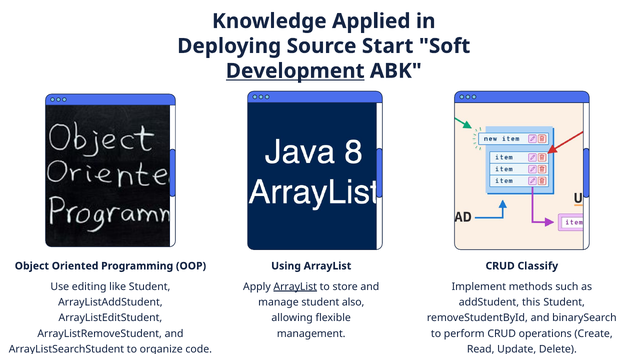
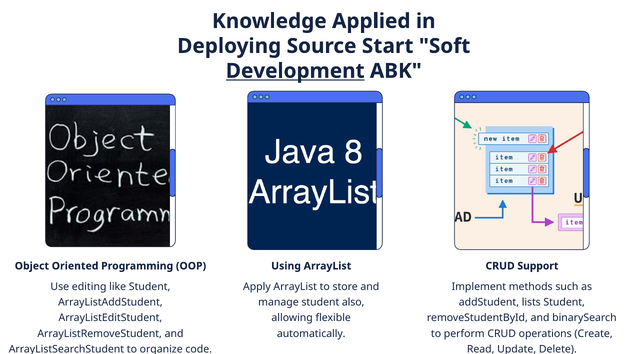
Classify: Classify -> Support (538, 266)
ArrayList underline: present -> none (295, 287)
this: this -> lists (531, 303)
management: management -> automatically (311, 334)
